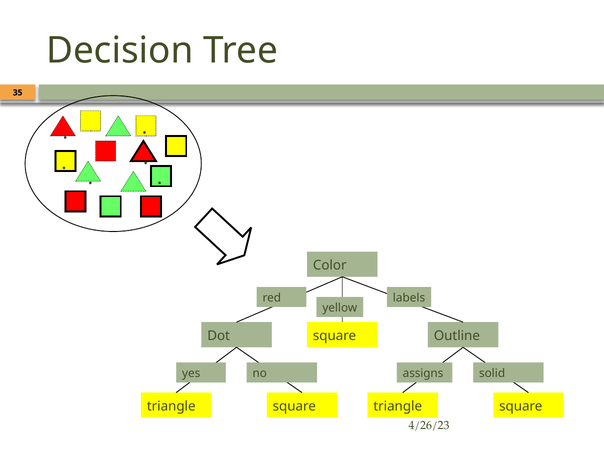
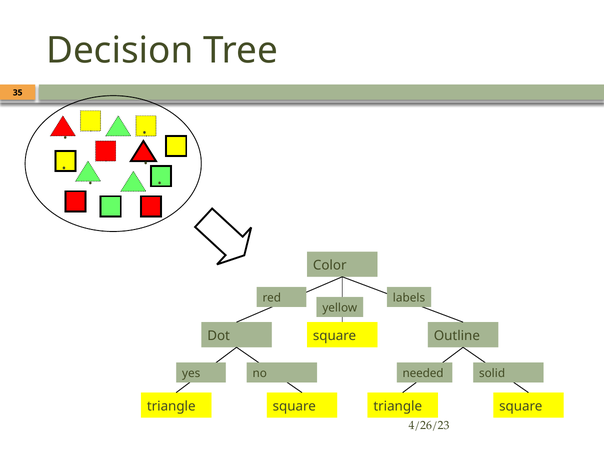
assigns: assigns -> needed (423, 373)
